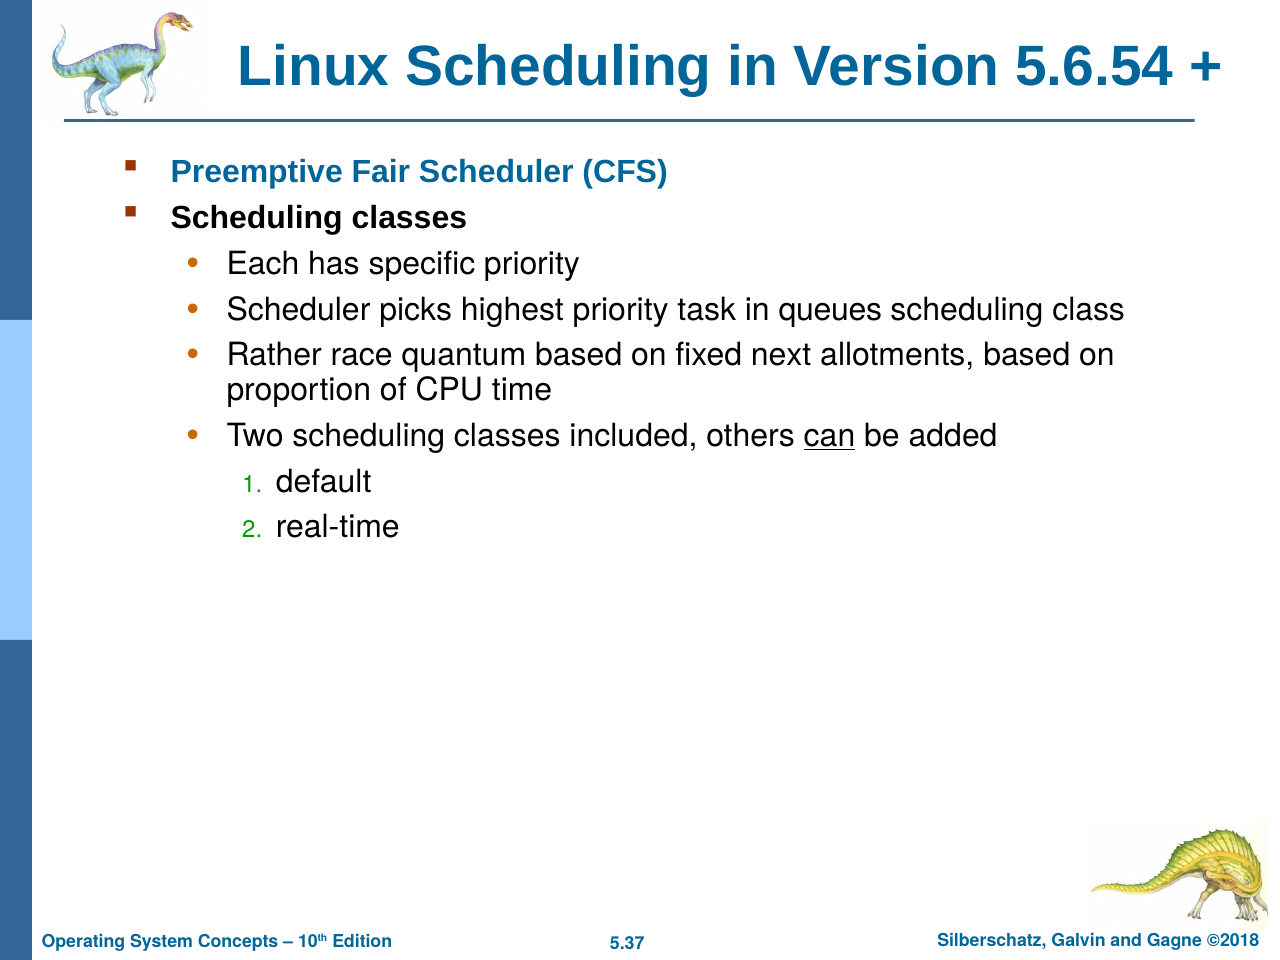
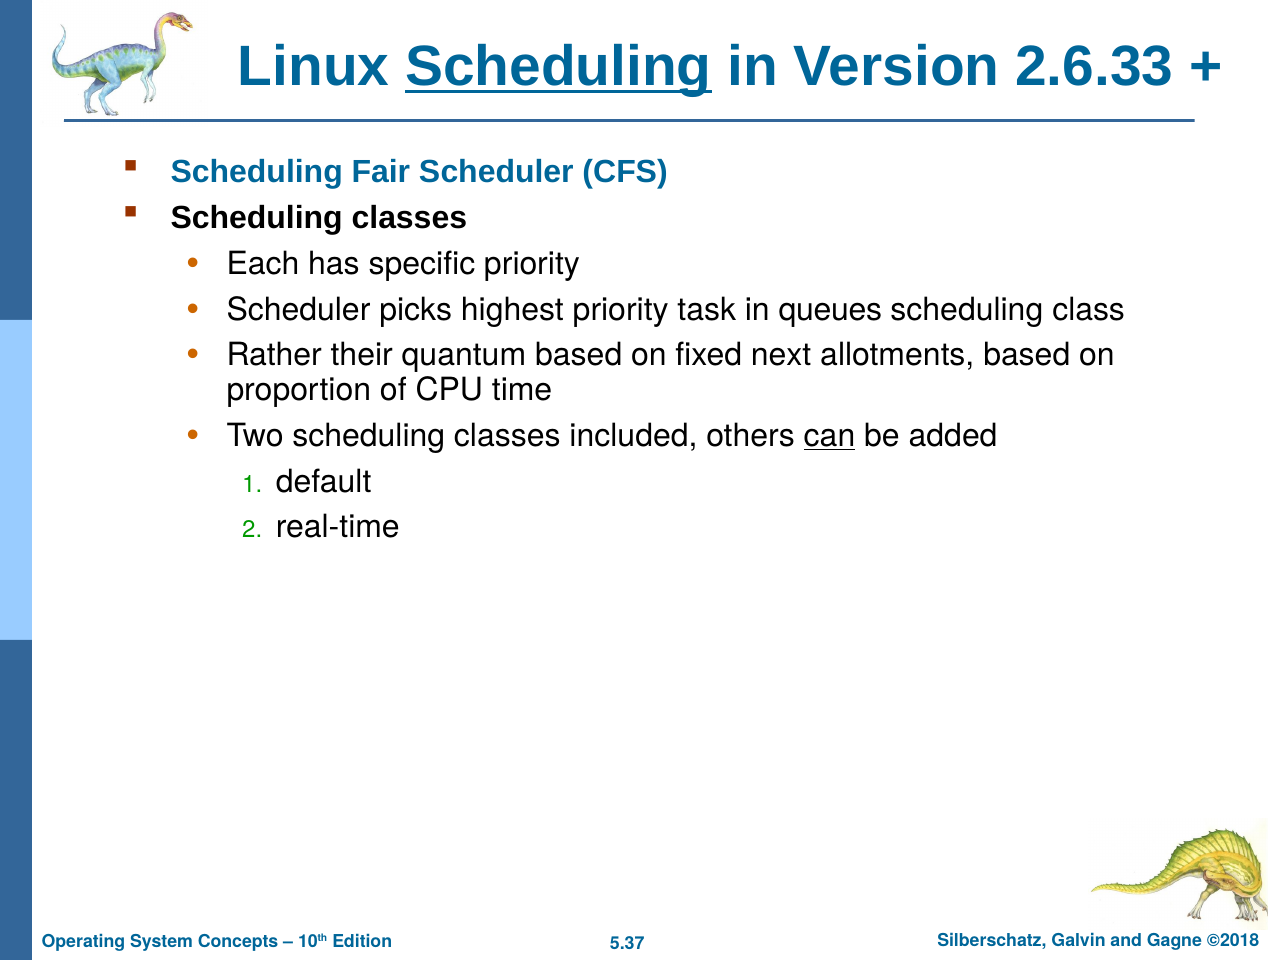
Scheduling underline: none -> present (558, 67)
5.6.54: 5.6.54 -> 2.6.33 (1094, 67)
Preemptive: Preemptive -> Scheduling (257, 172)
race: race -> their (362, 355)
